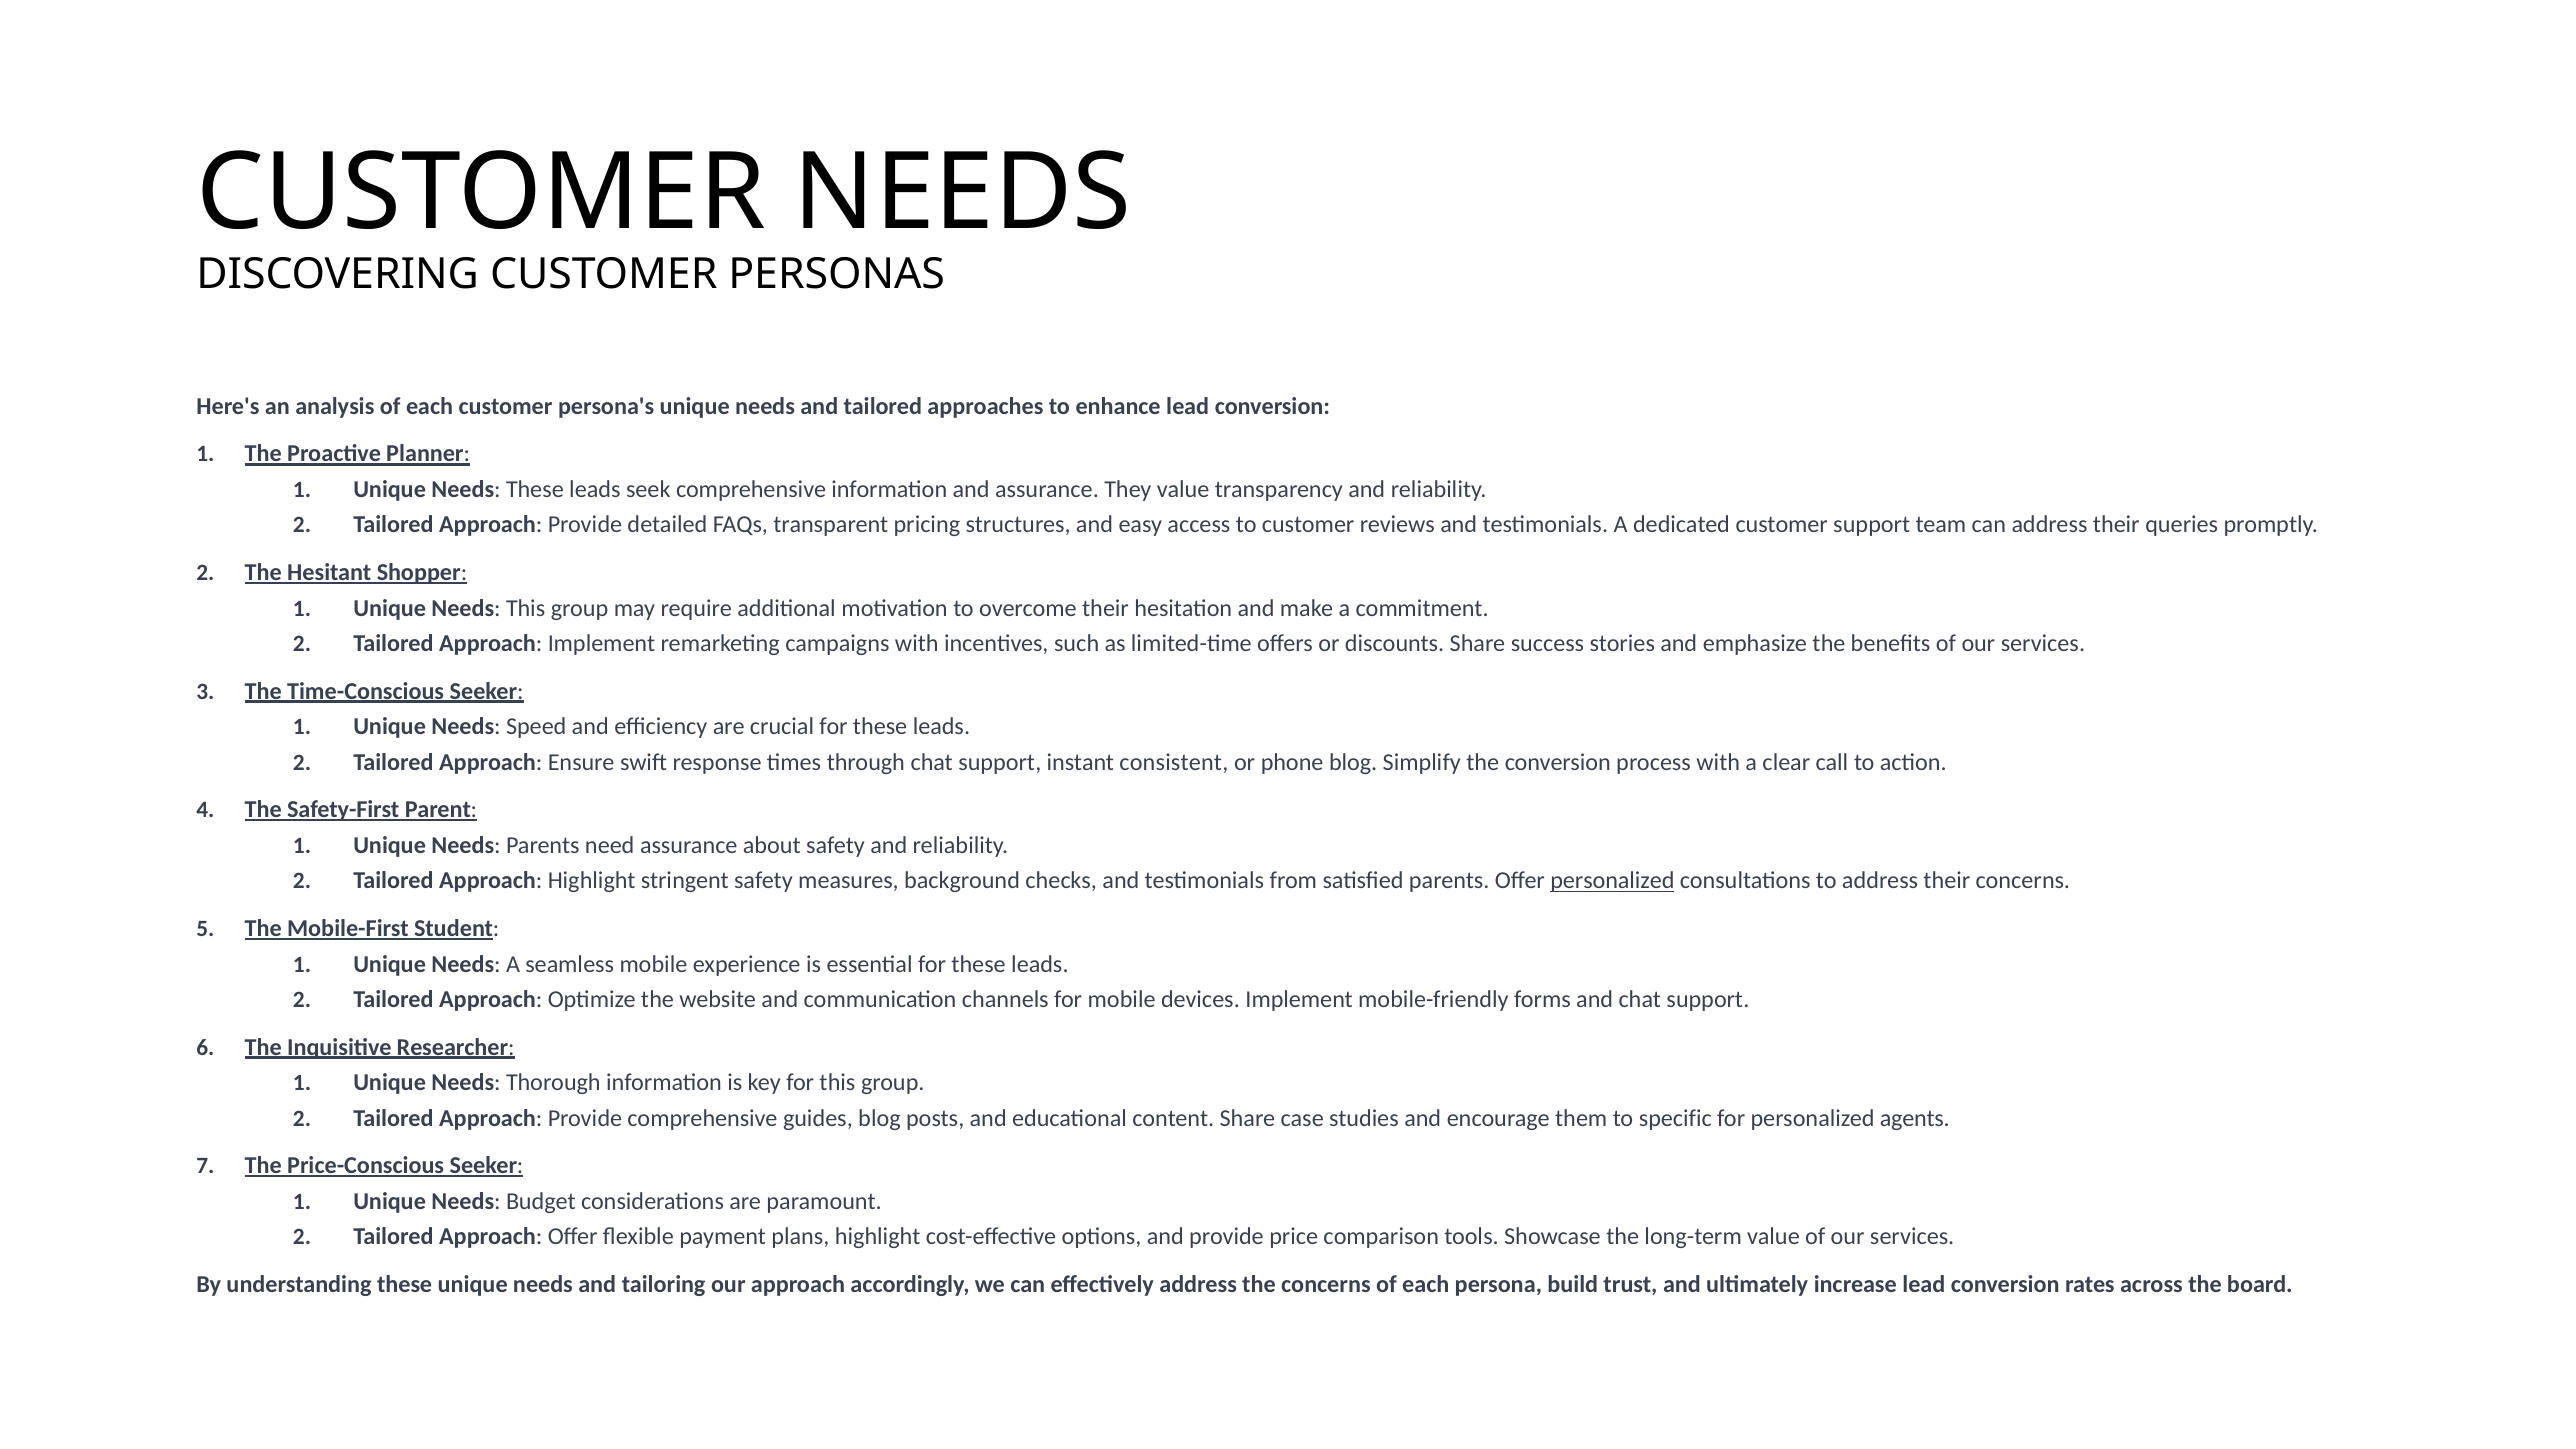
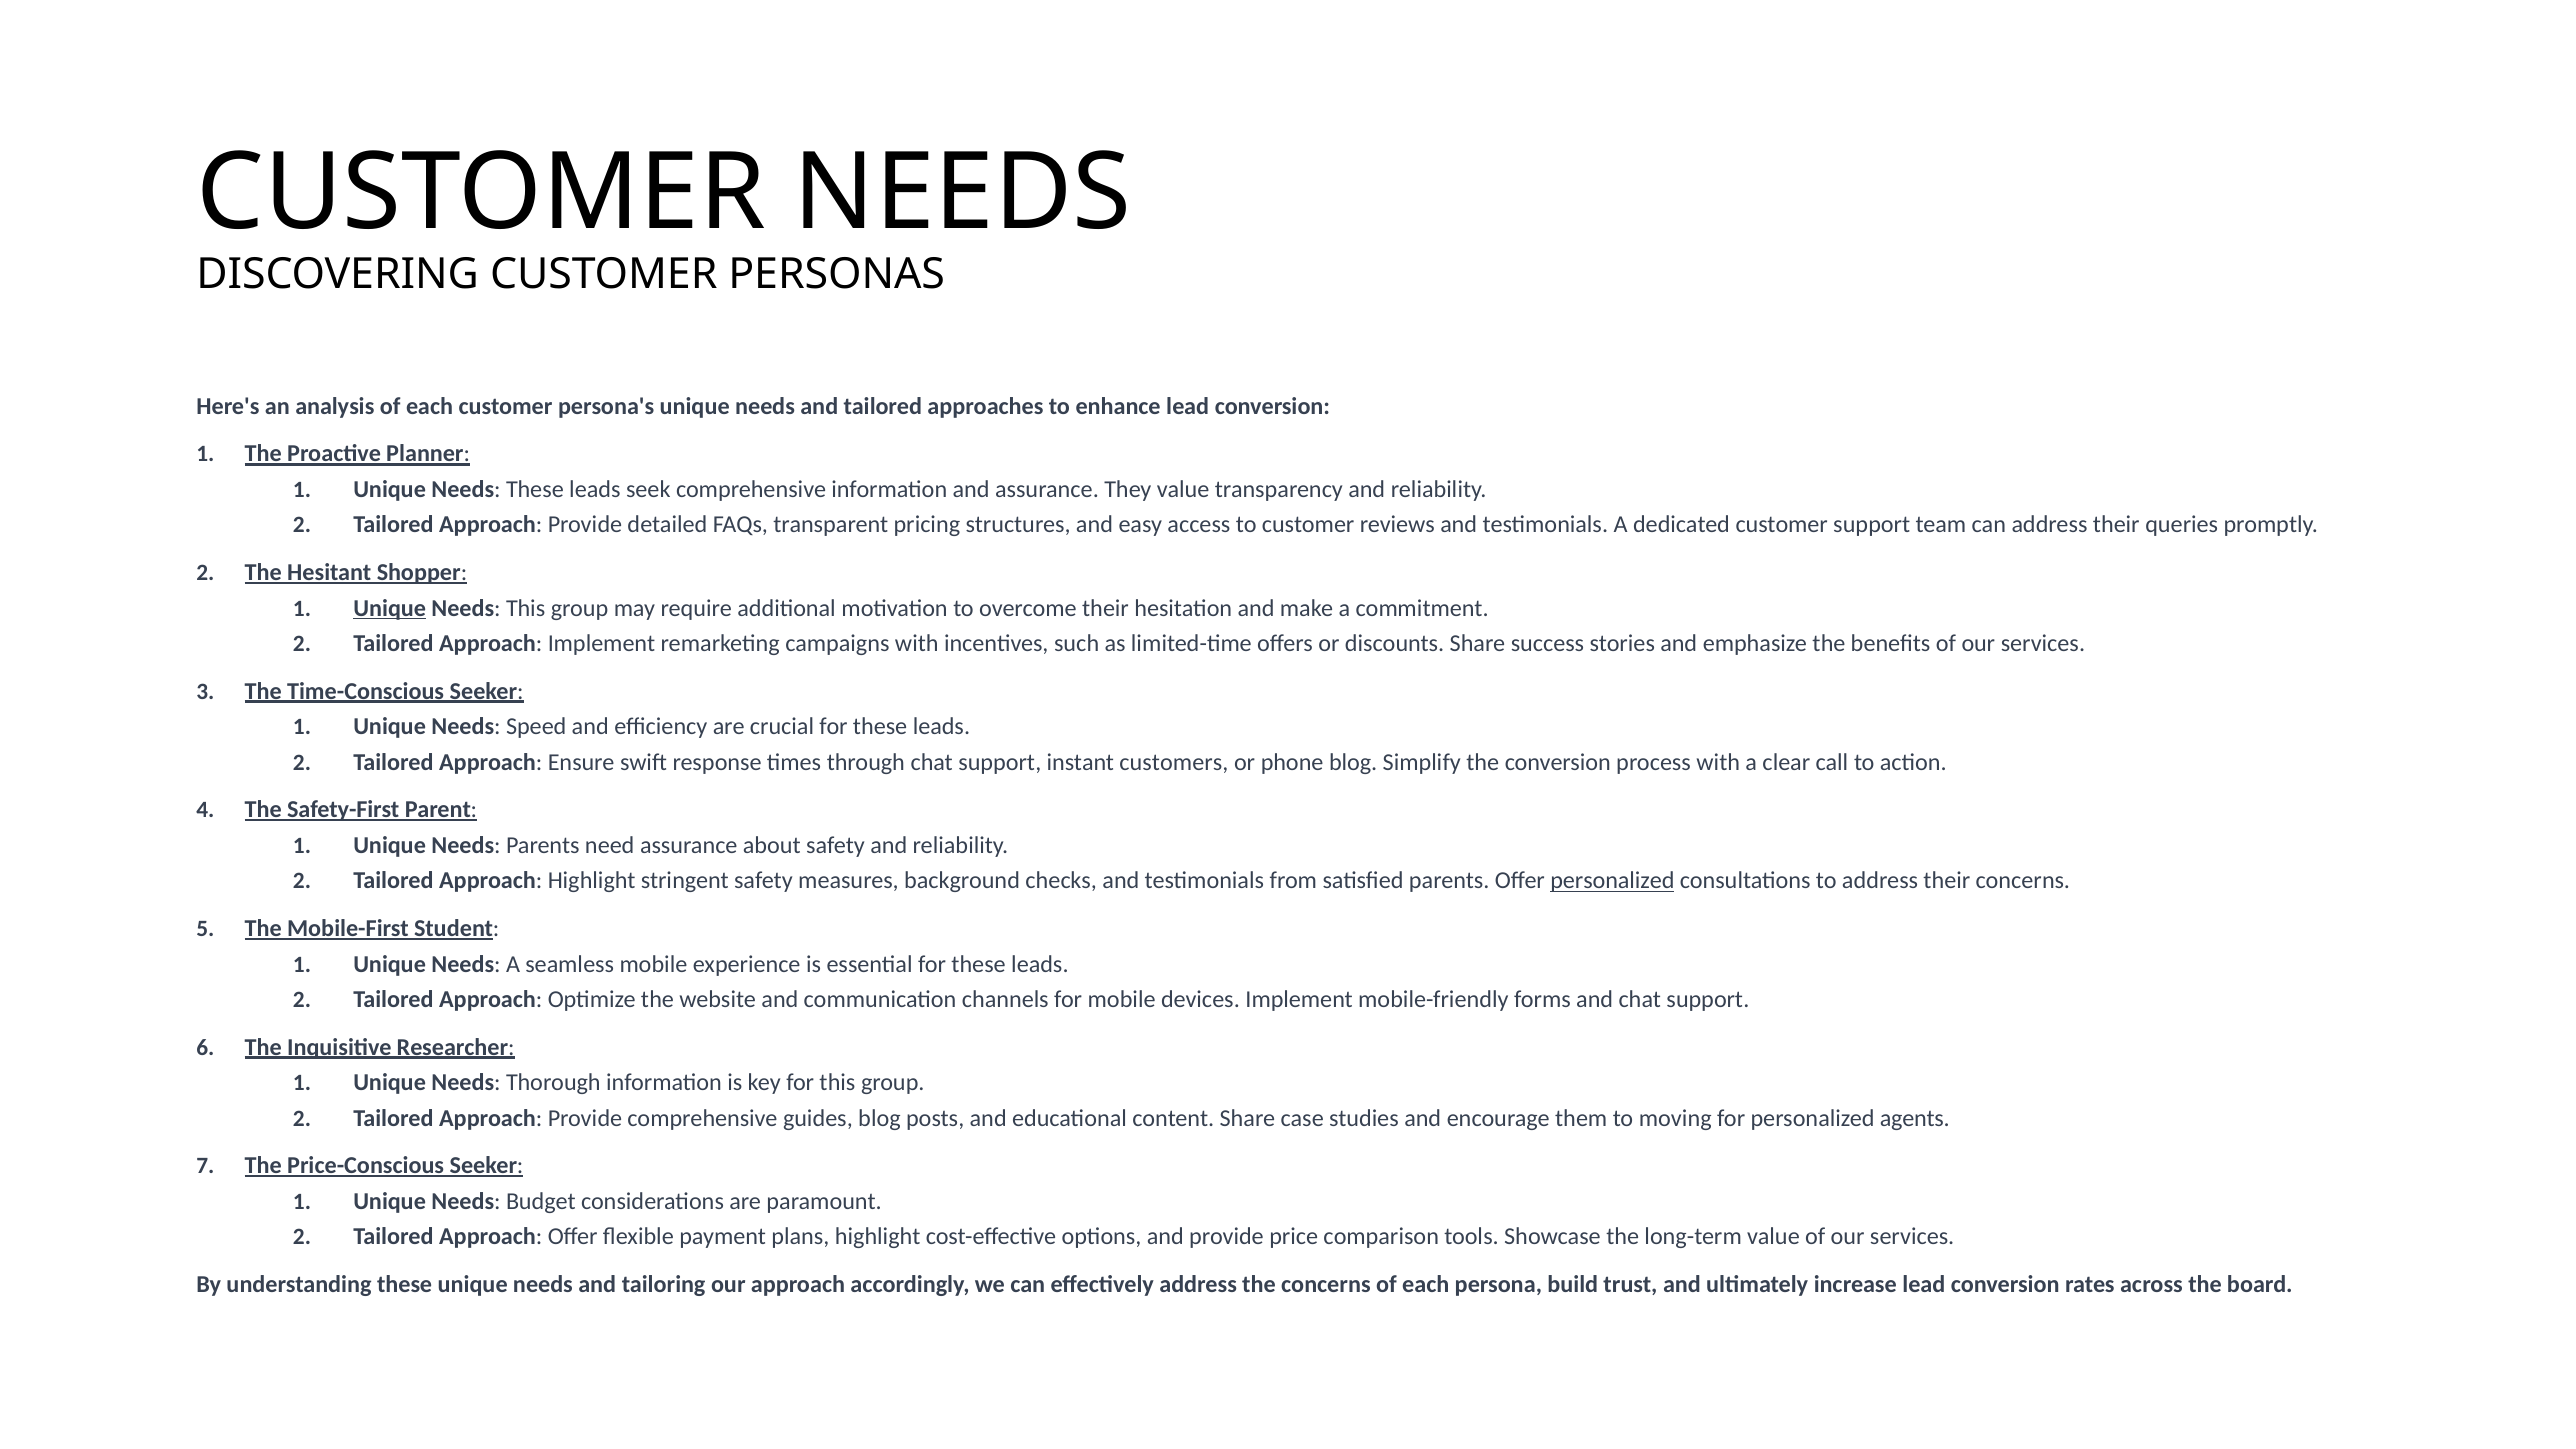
Unique underline: none -> present (390, 608)
consistent: consistent -> customers (1174, 762)
specific: specific -> moving (1675, 1118)
